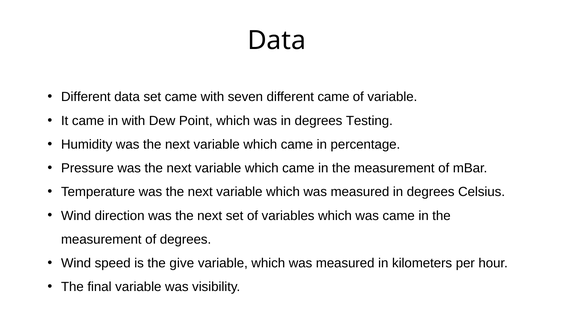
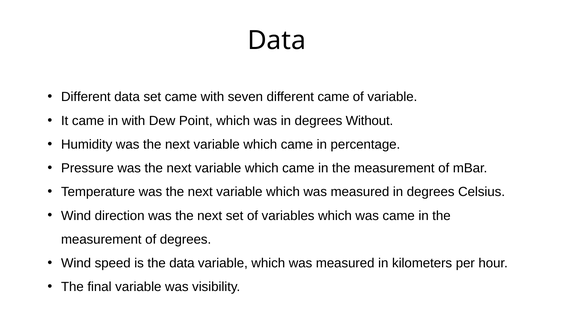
Testing: Testing -> Without (369, 121)
the give: give -> data (182, 264)
